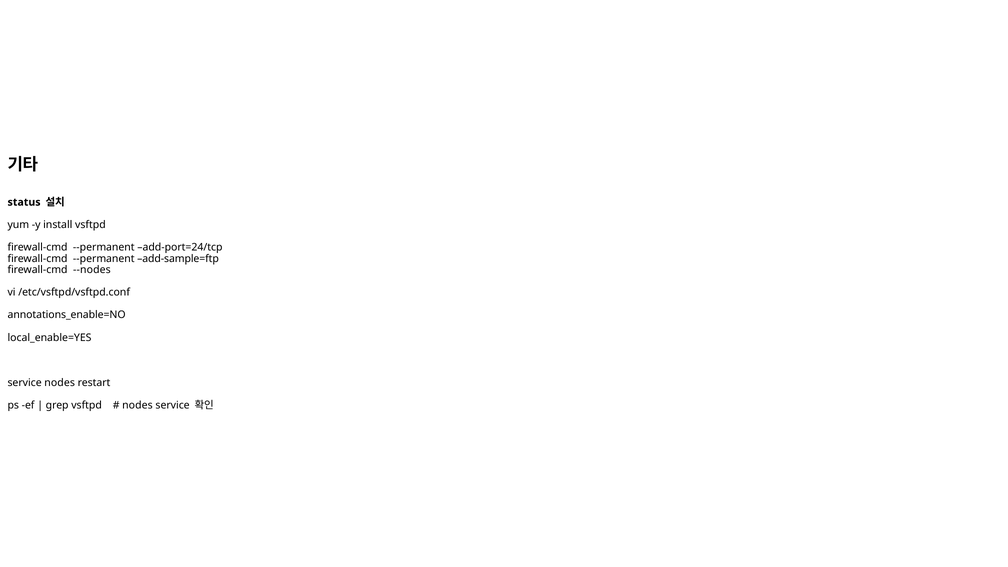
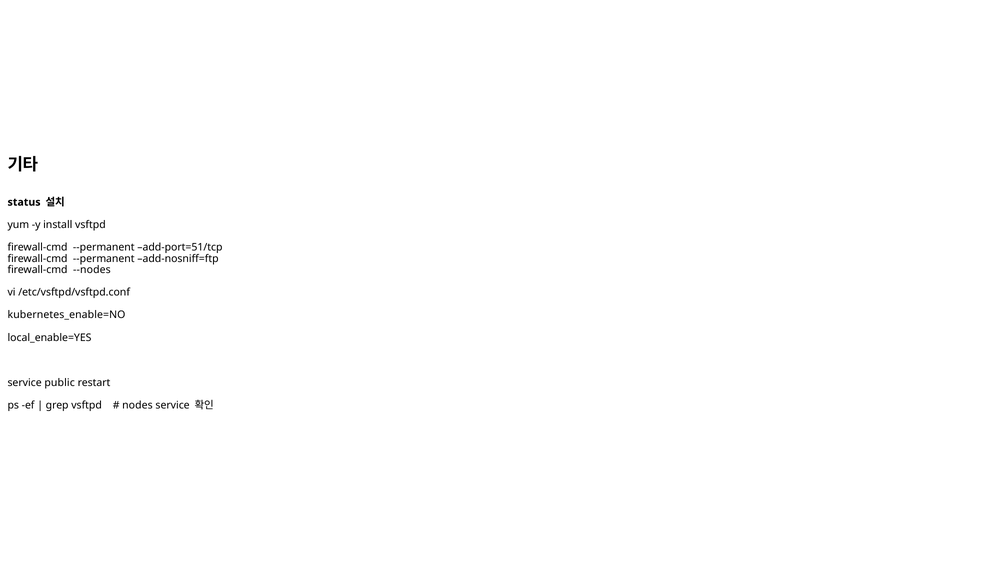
add-port=24/tcp: add-port=24/tcp -> add-port=51/tcp (180, 247)
add-sample=ftp: add-sample=ftp -> add-nosniff=ftp (178, 259)
annotations_enable=NO: annotations_enable=NO -> kubernetes_enable=NO (66, 315)
service nodes: nodes -> public (60, 383)
